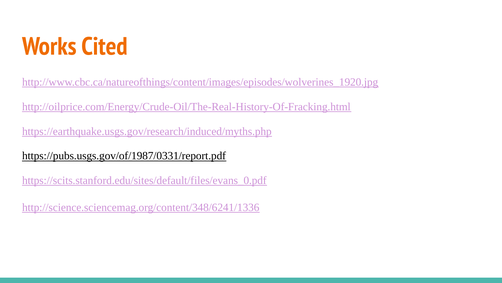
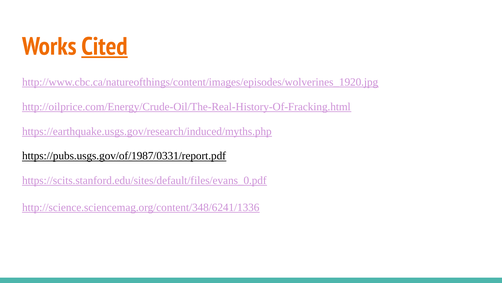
Cited underline: none -> present (105, 46)
